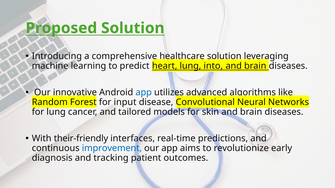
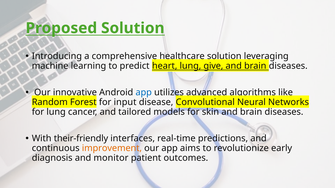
into: into -> give (213, 66)
improvement colour: blue -> orange (112, 149)
tracking: tracking -> monitor (111, 158)
